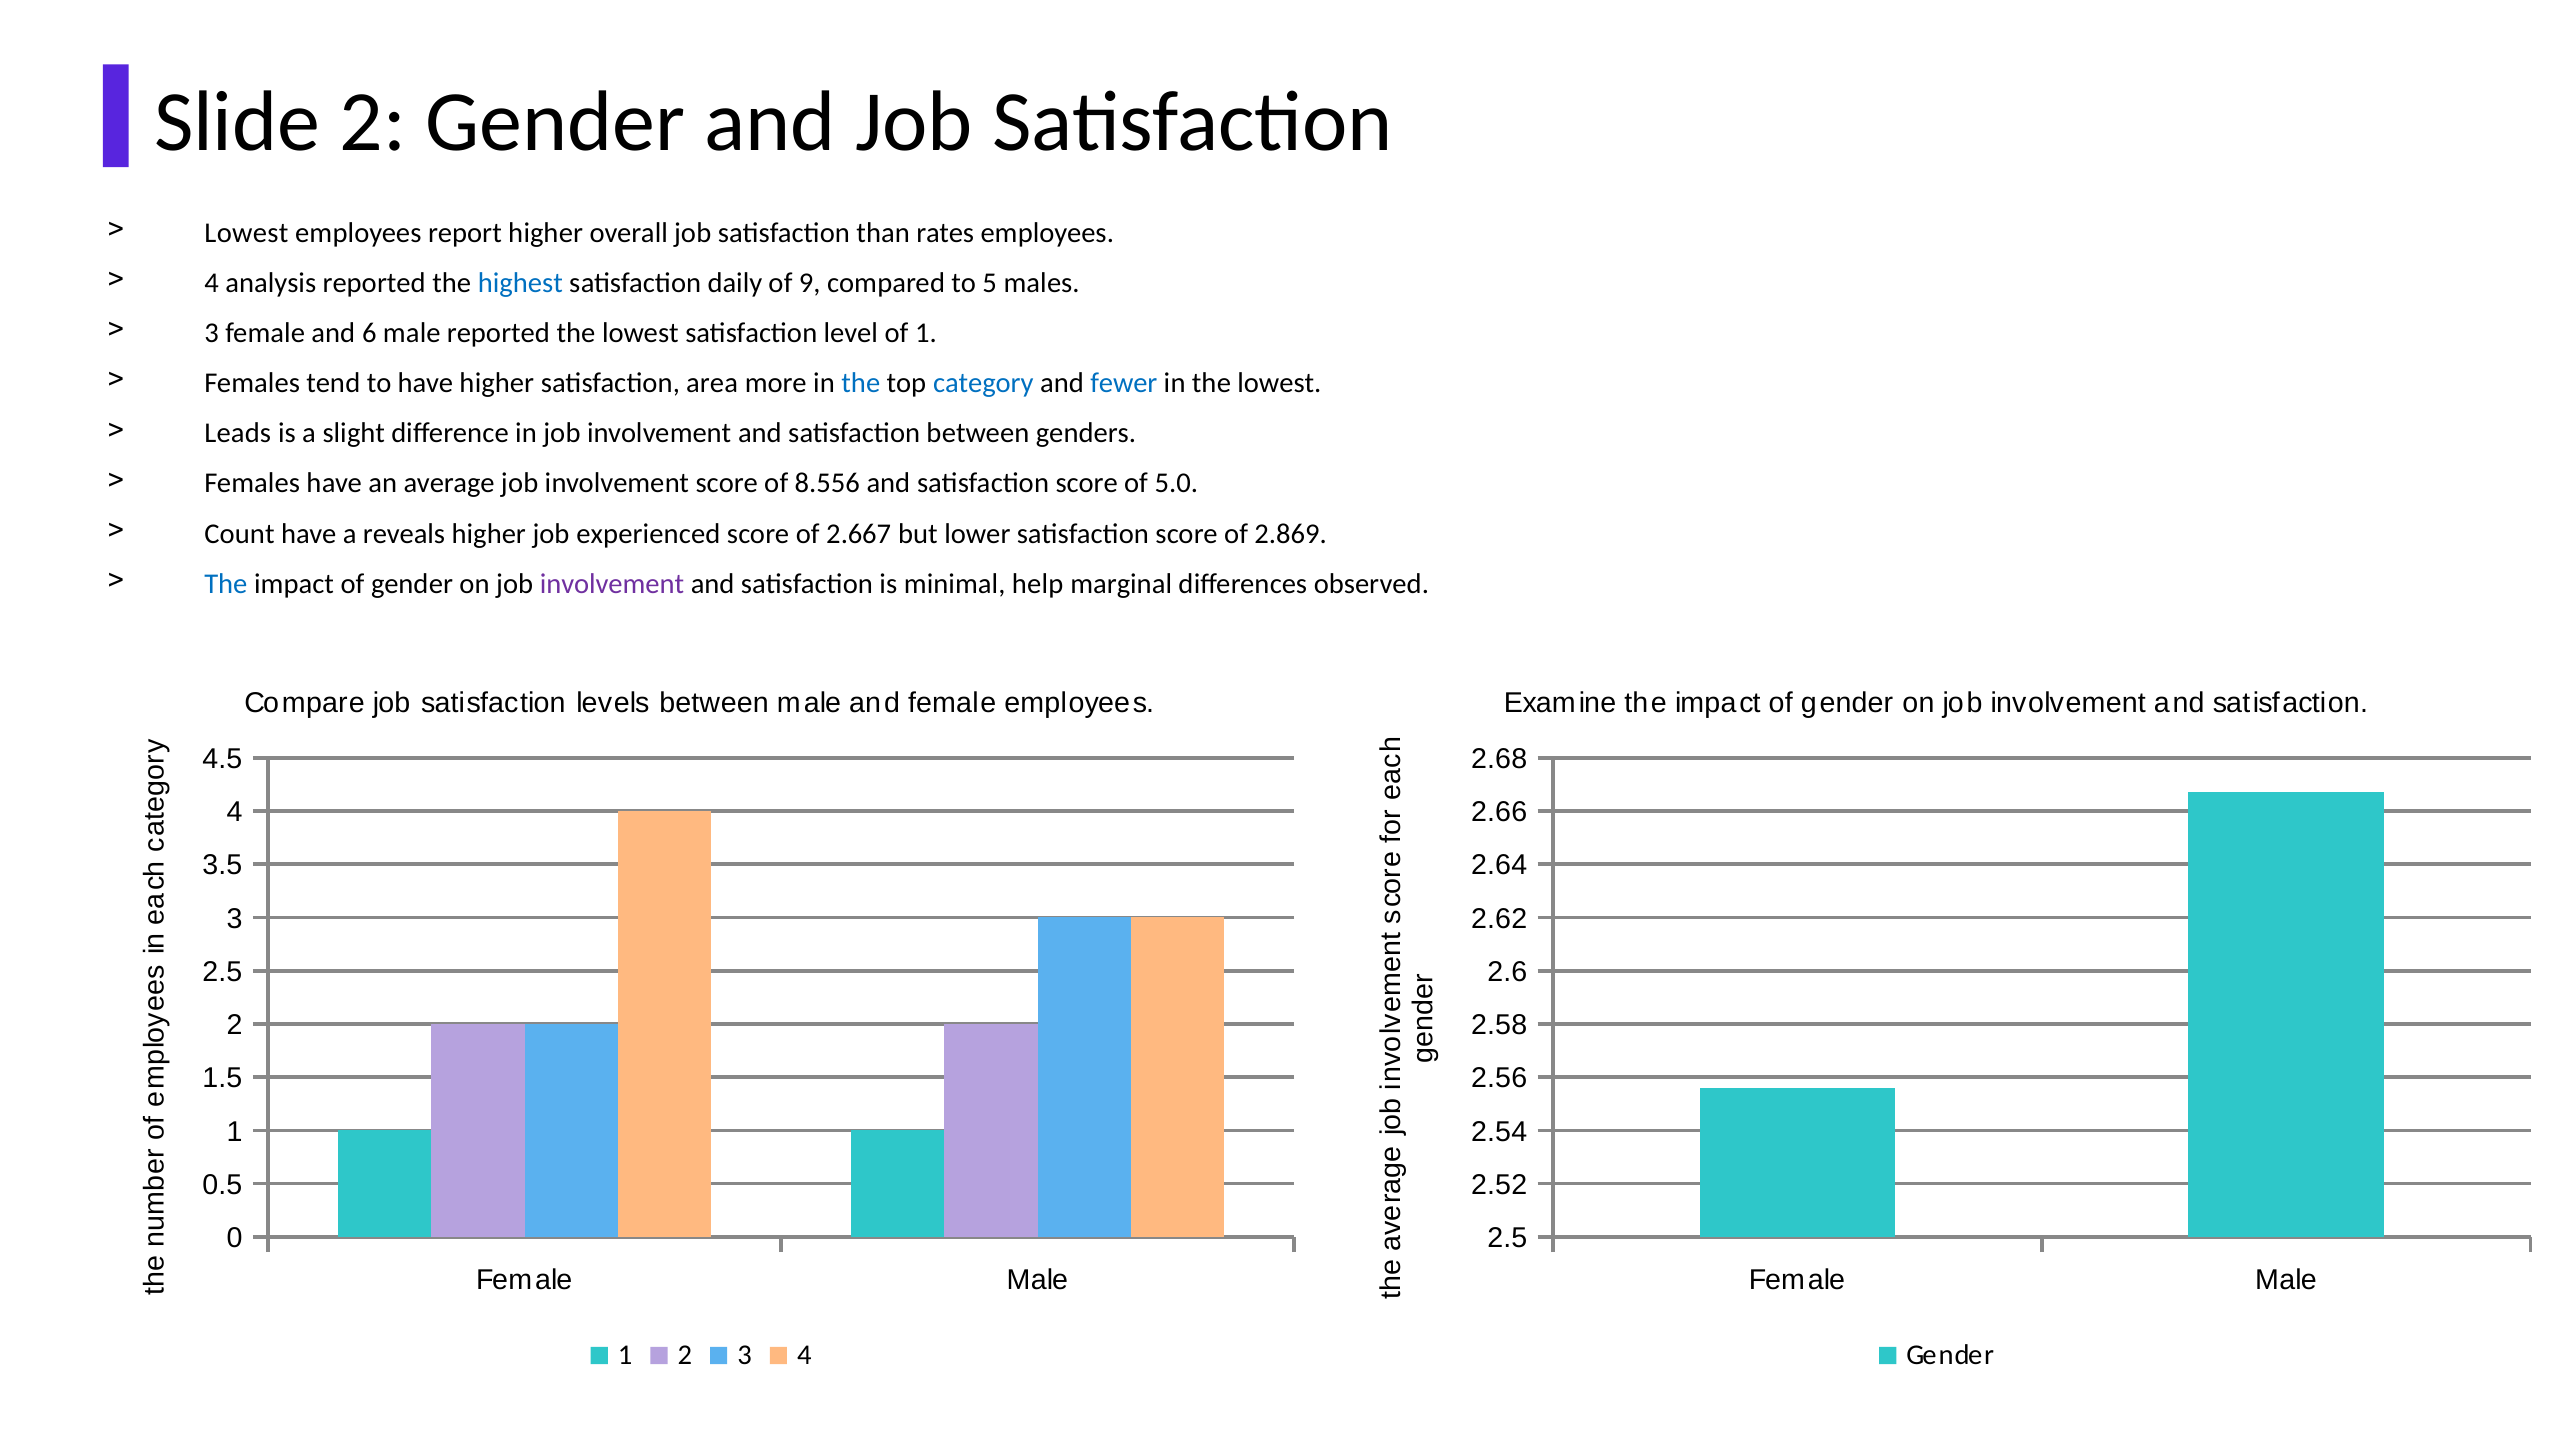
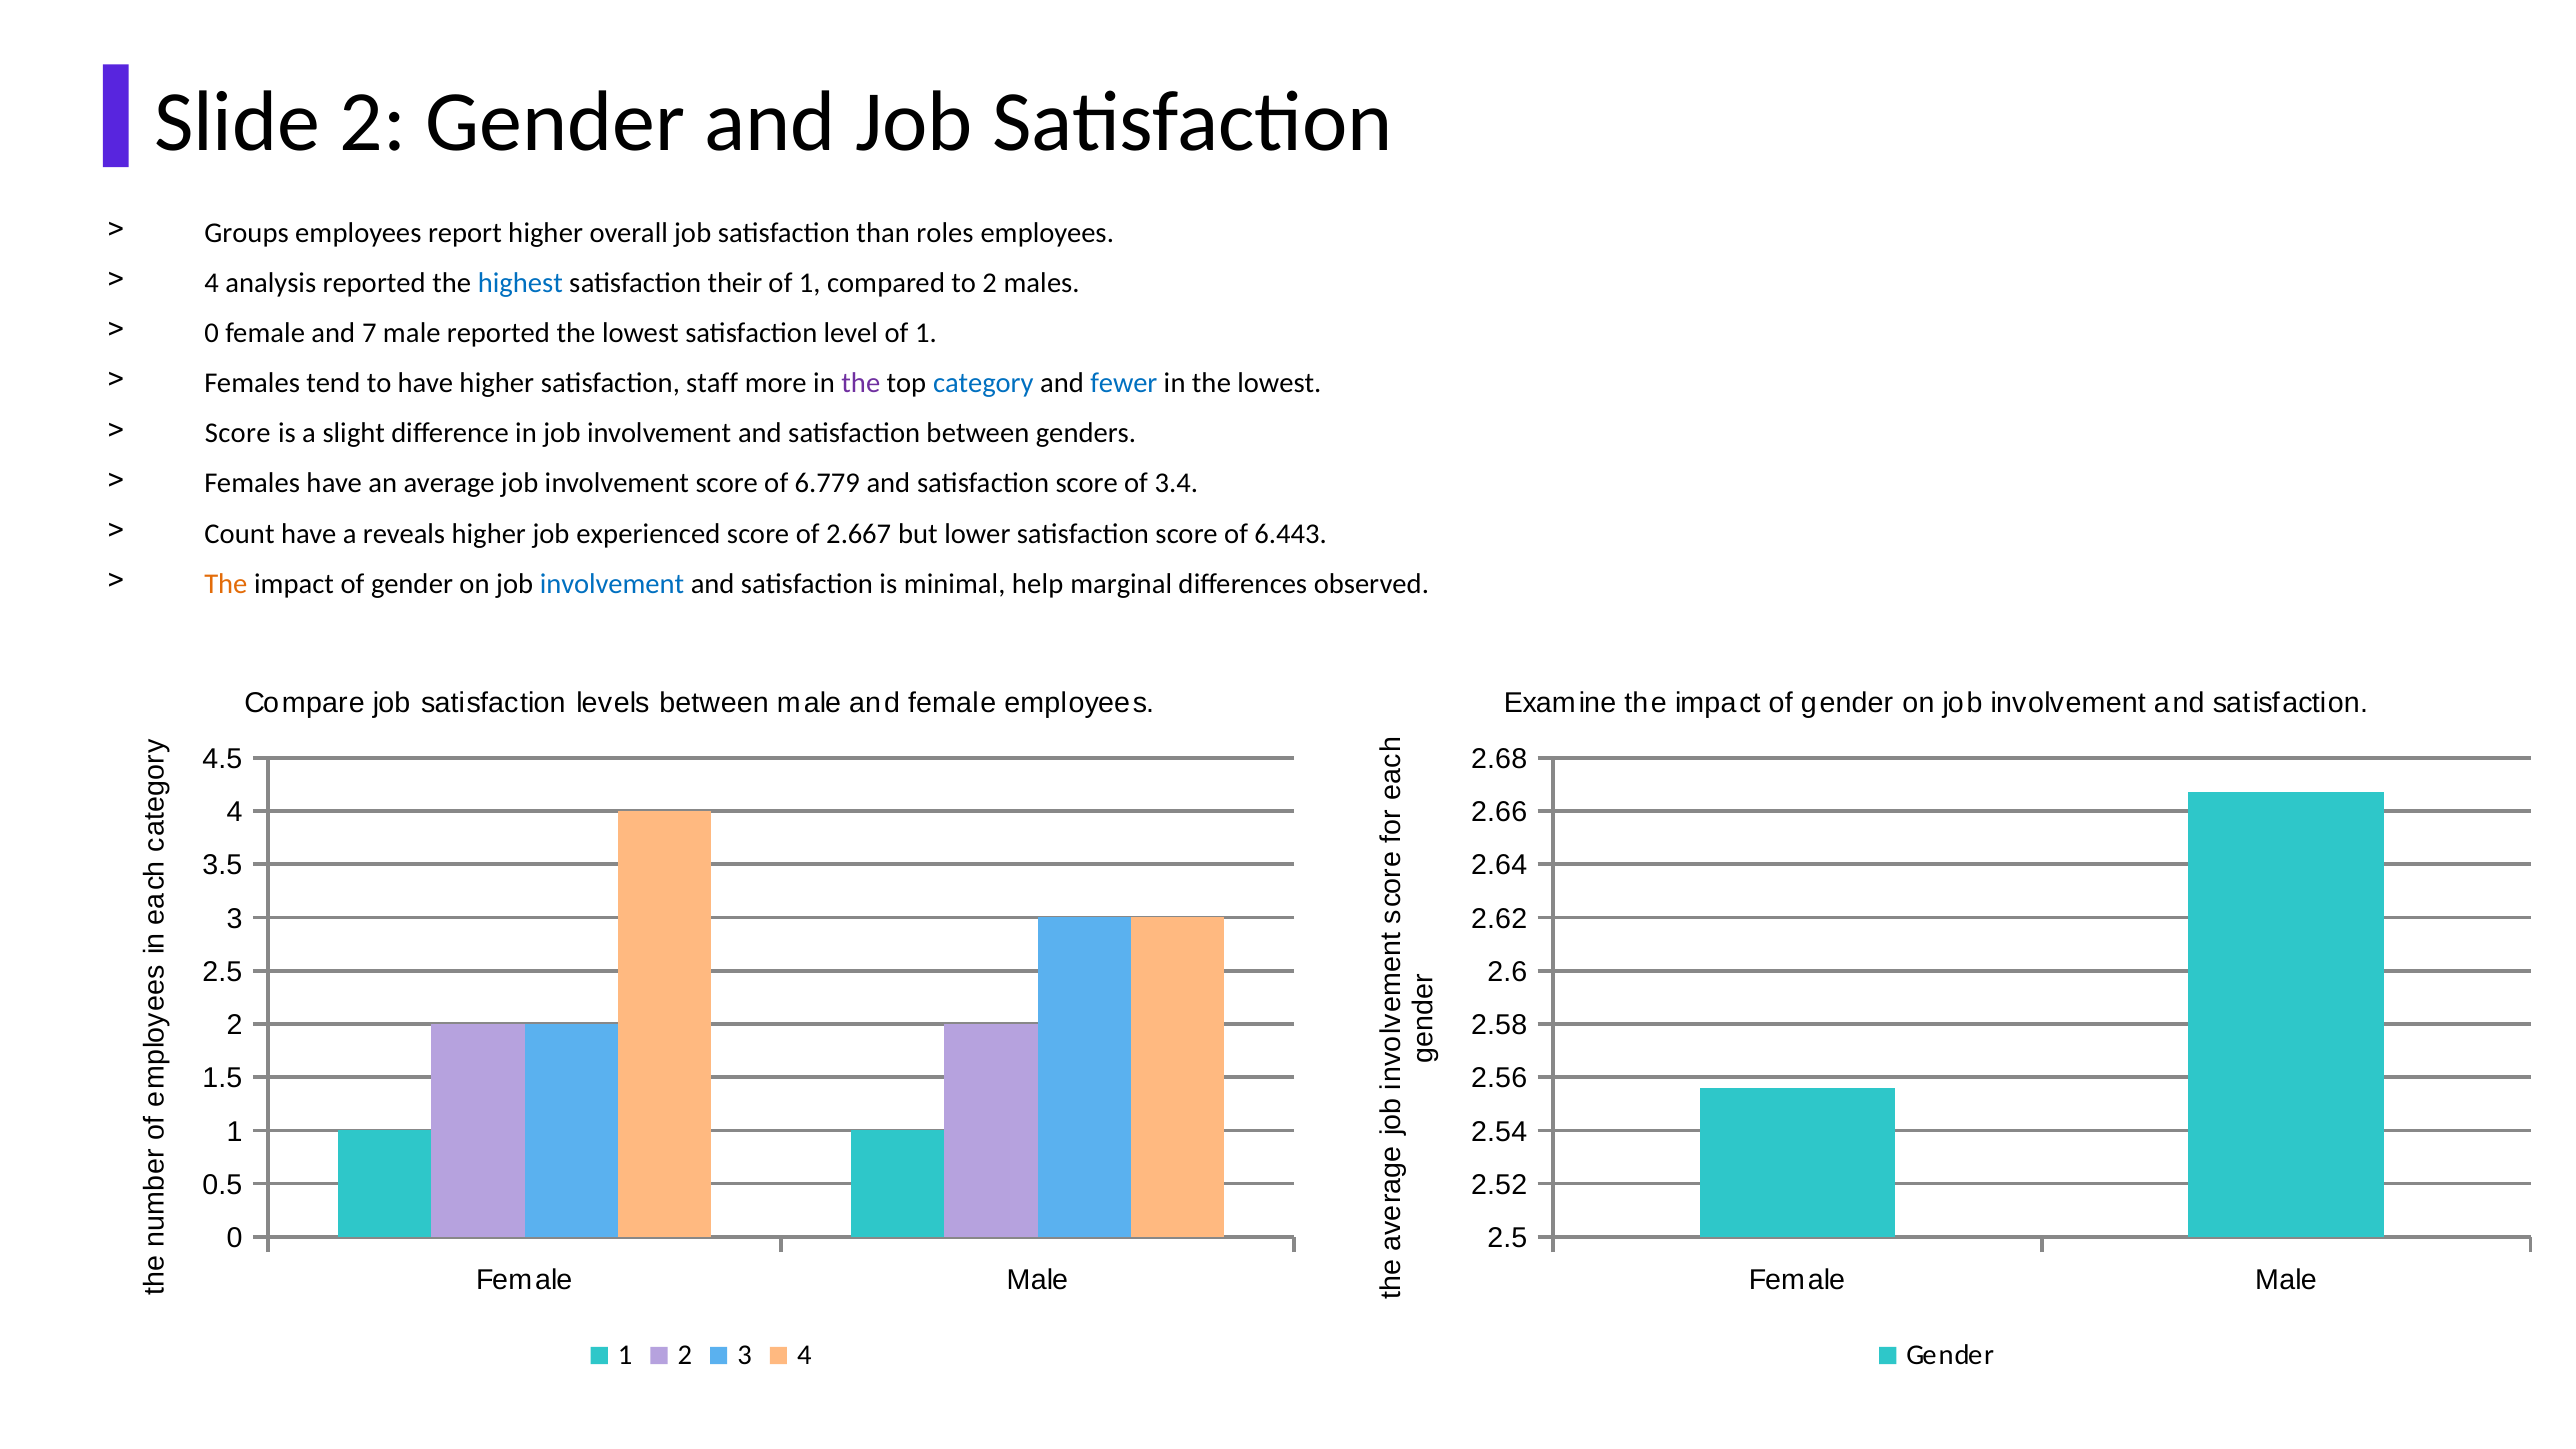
Lowest: Lowest -> Groups (247, 233)
rates: rates -> roles (945, 233)
daily: daily -> their (735, 283)
9: 9 -> 1 (810, 283)
to 5: 5 -> 2 (990, 283)
3: 3 -> 0 (212, 333)
6: 6 -> 7 (369, 333)
area: area -> staff (712, 383)
the colour: blue -> purple (861, 383)
Leads: Leads -> Score (238, 433)
8.556: 8.556 -> 6.779 (827, 484)
5.0: 5.0 -> 3.4 (1176, 484)
2.869: 2.869 -> 6.443 (1291, 534)
The colour: blue -> orange (226, 584)
involvement colour: purple -> blue (612, 584)
